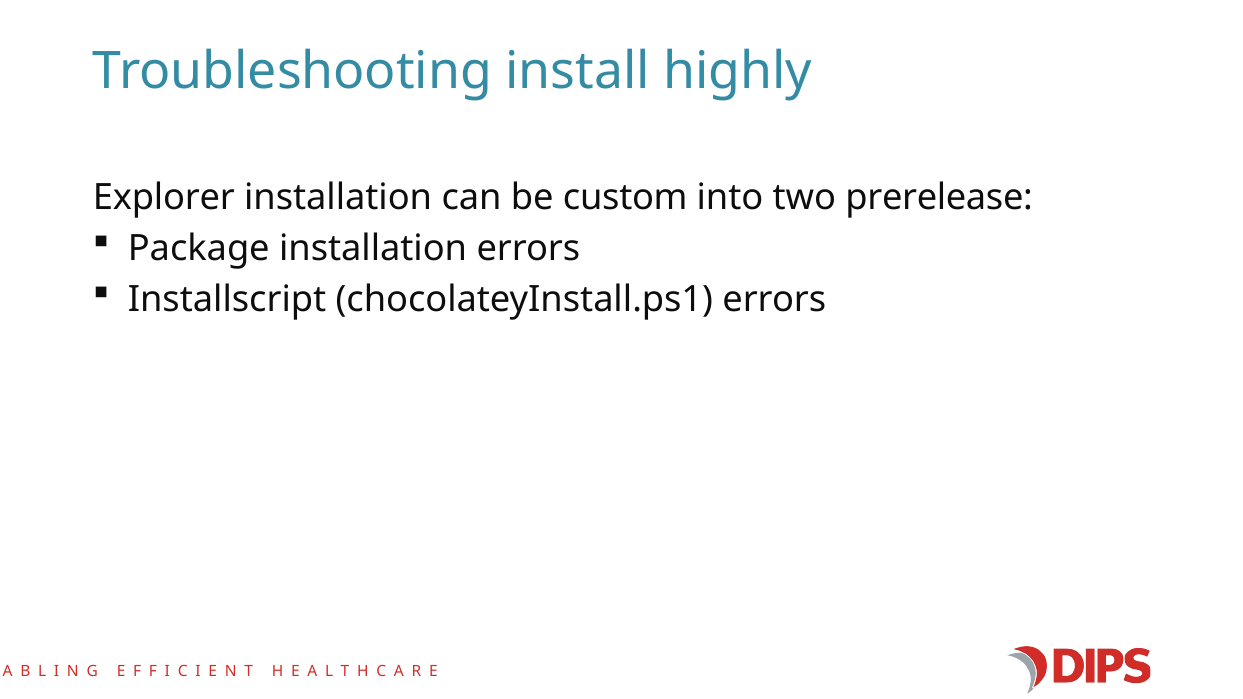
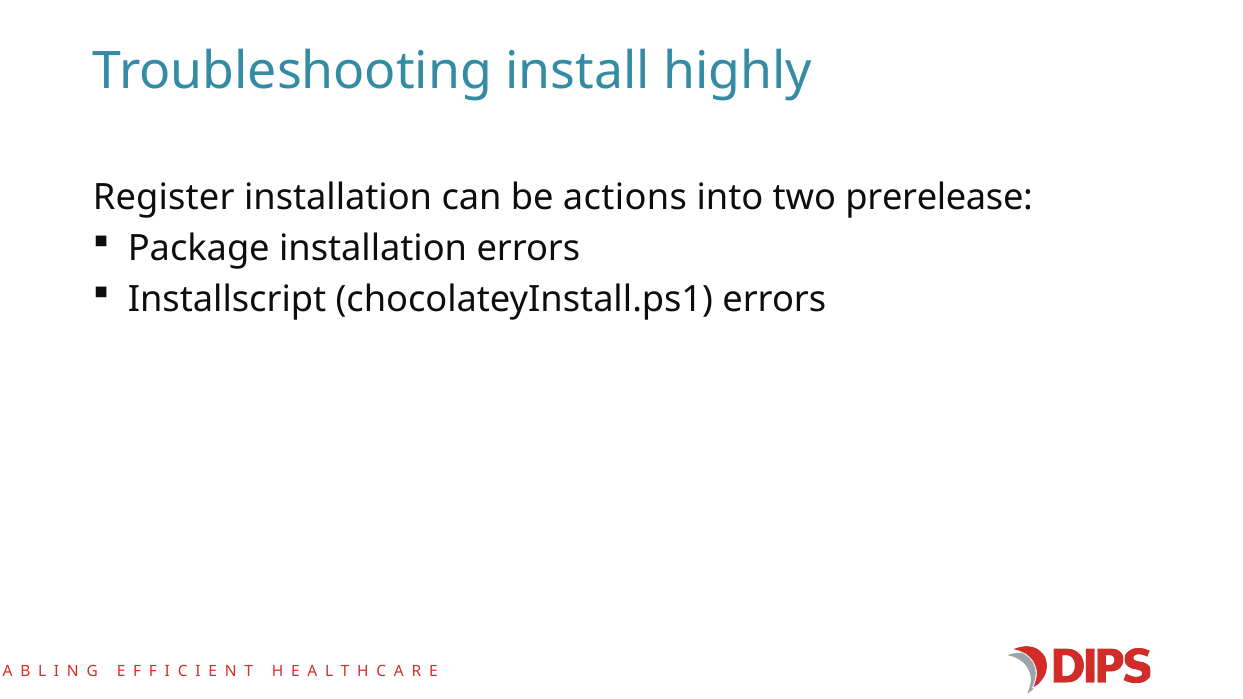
Explorer: Explorer -> Register (164, 198)
custom: custom -> actions (625, 198)
